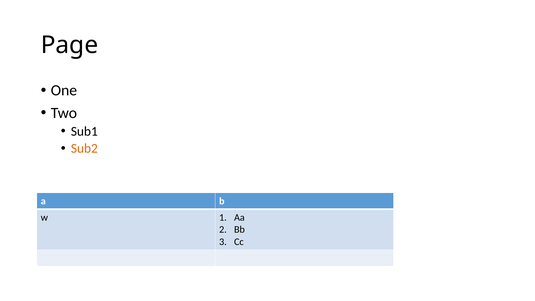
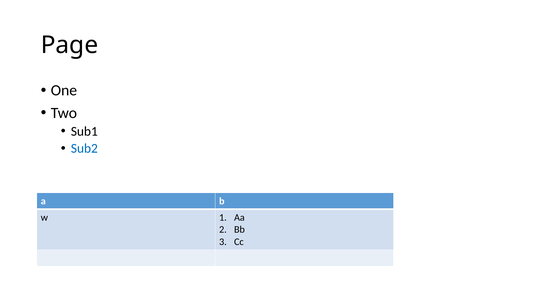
Sub2 colour: orange -> blue (84, 149)
